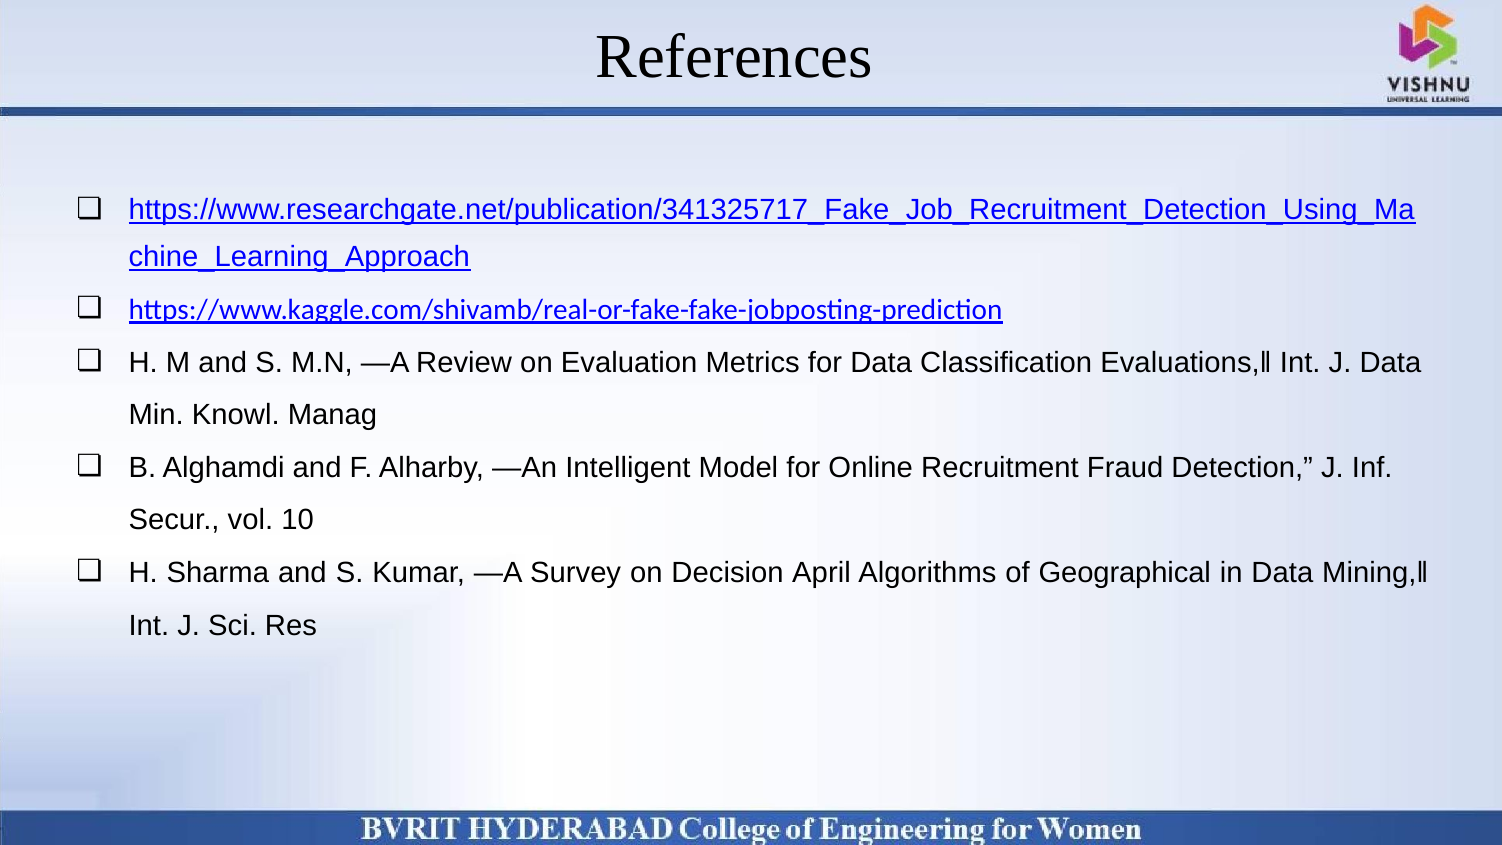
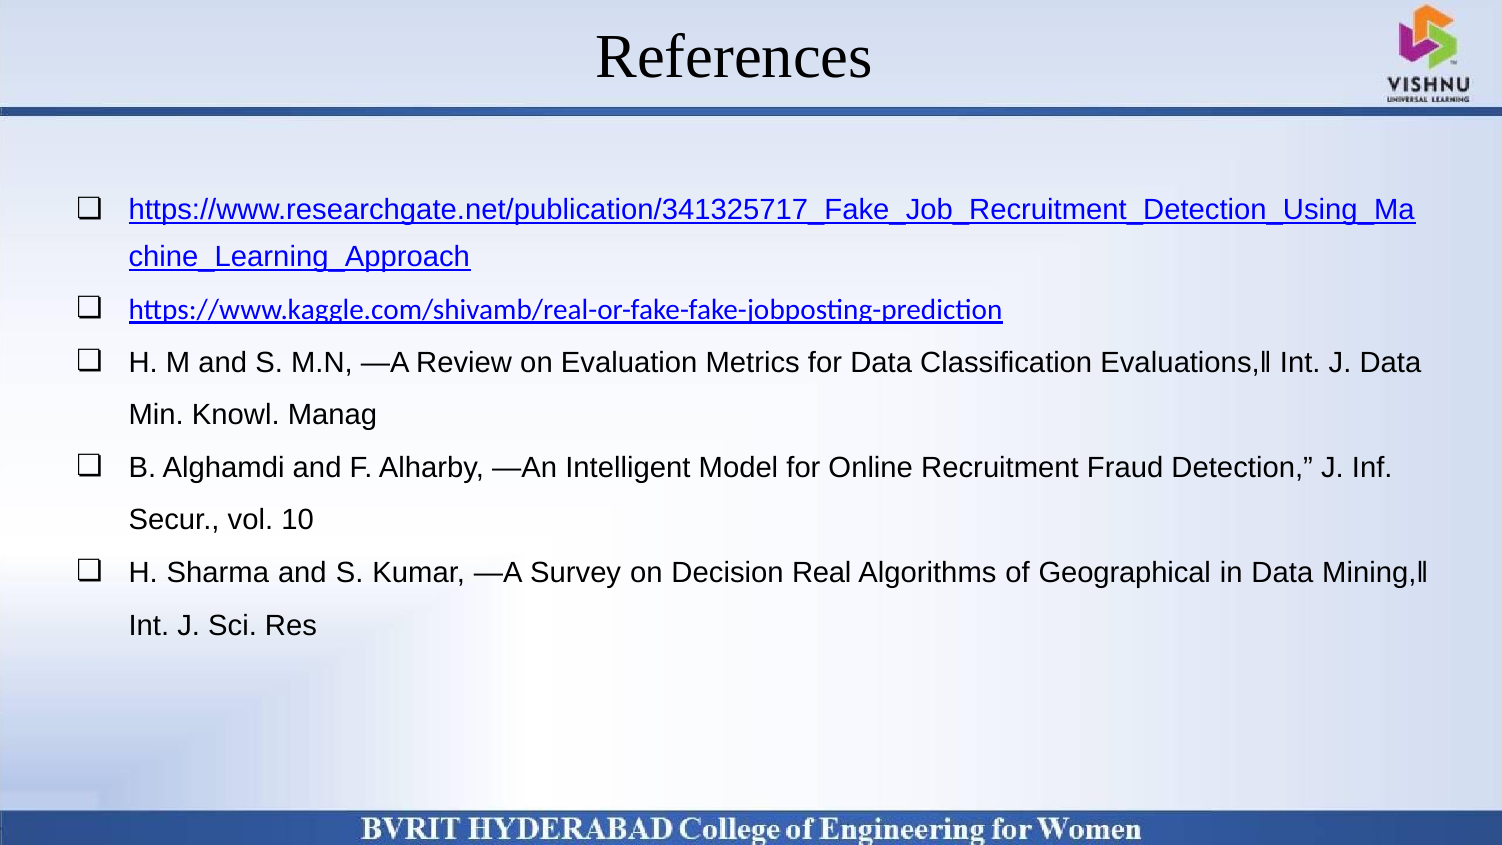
April: April -> Real (822, 573)
